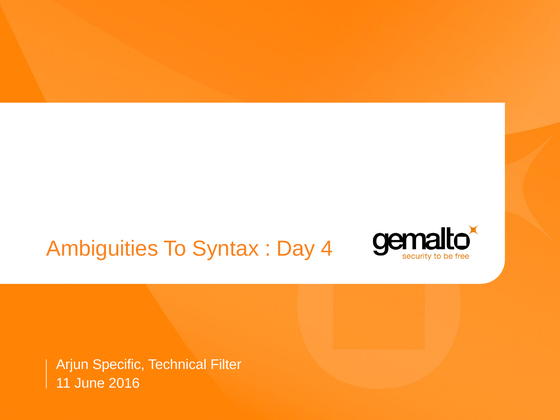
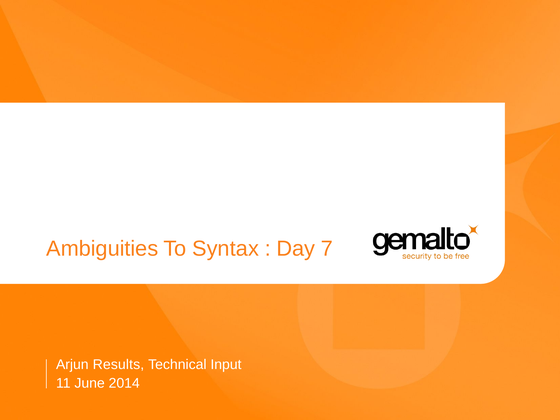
4: 4 -> 7 (327, 249)
Specific: Specific -> Results (118, 365)
Filter: Filter -> Input (226, 365)
2016: 2016 -> 2014 (124, 383)
